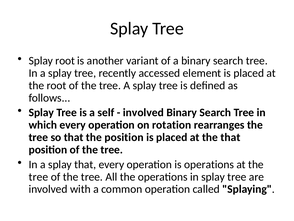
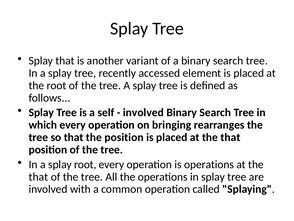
Splay root: root -> that (65, 61)
rotation: rotation -> bringing (172, 125)
splay that: that -> root (85, 164)
tree: tree -> that (38, 176)
